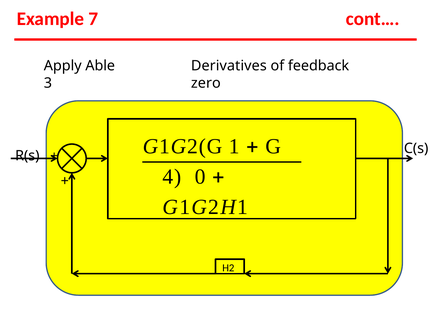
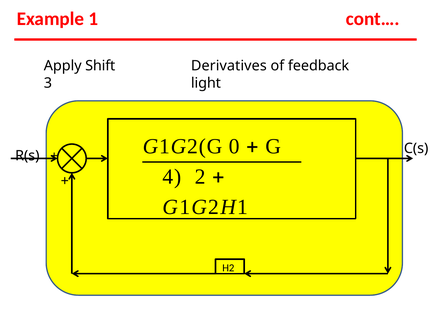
7: 7 -> 1 (93, 19)
Able: Able -> Shift (100, 66)
zero: zero -> light (206, 83)
1: 1 -> 0 (234, 146)
0: 0 -> 2 (200, 176)
